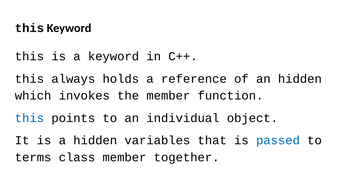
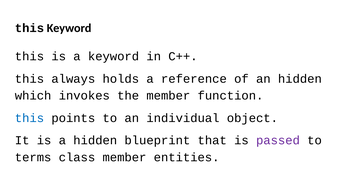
variables: variables -> blueprint (157, 140)
passed colour: blue -> purple (278, 140)
together: together -> entities (187, 157)
